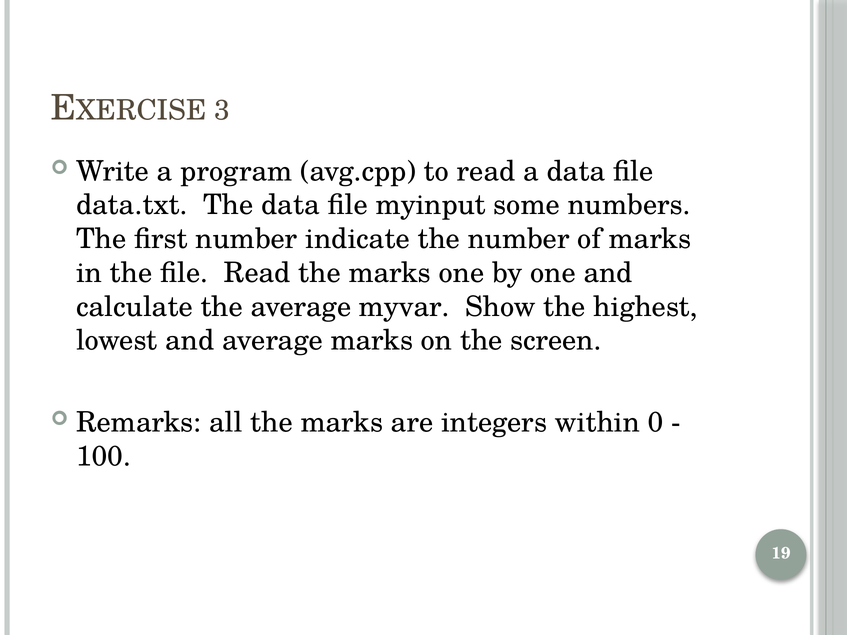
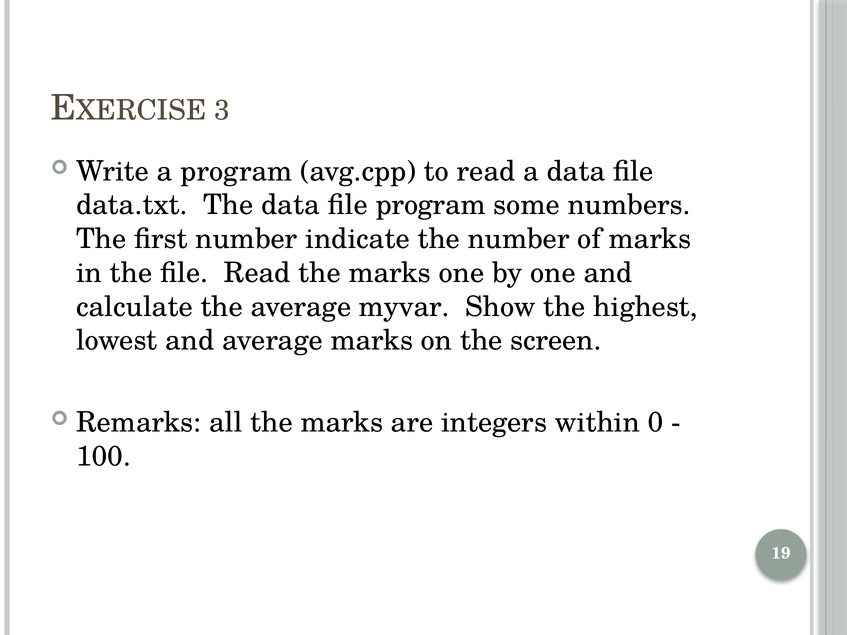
file myinput: myinput -> program (431, 205)
